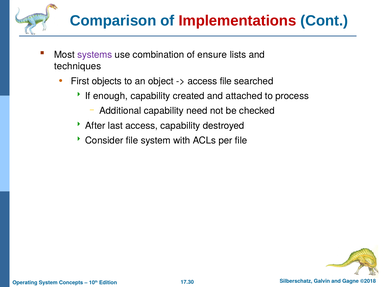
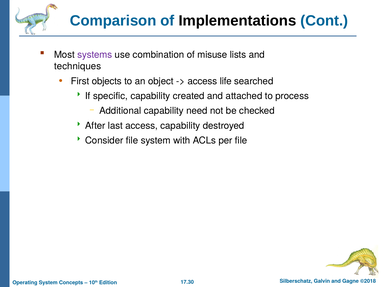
Implementations colour: red -> black (237, 21)
ensure: ensure -> misuse (212, 55)
access file: file -> life (226, 81)
enough: enough -> specific (110, 96)
